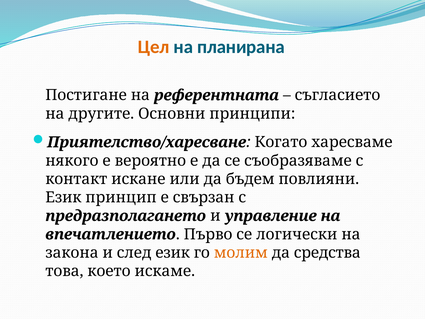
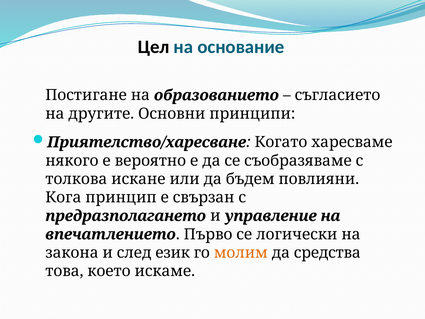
Цел colour: orange -> black (154, 47)
планирана: планирана -> основание (241, 47)
референтната: референтната -> образованието (216, 95)
контакт: контакт -> толкова (76, 179)
Език: Език -> Кога (63, 197)
